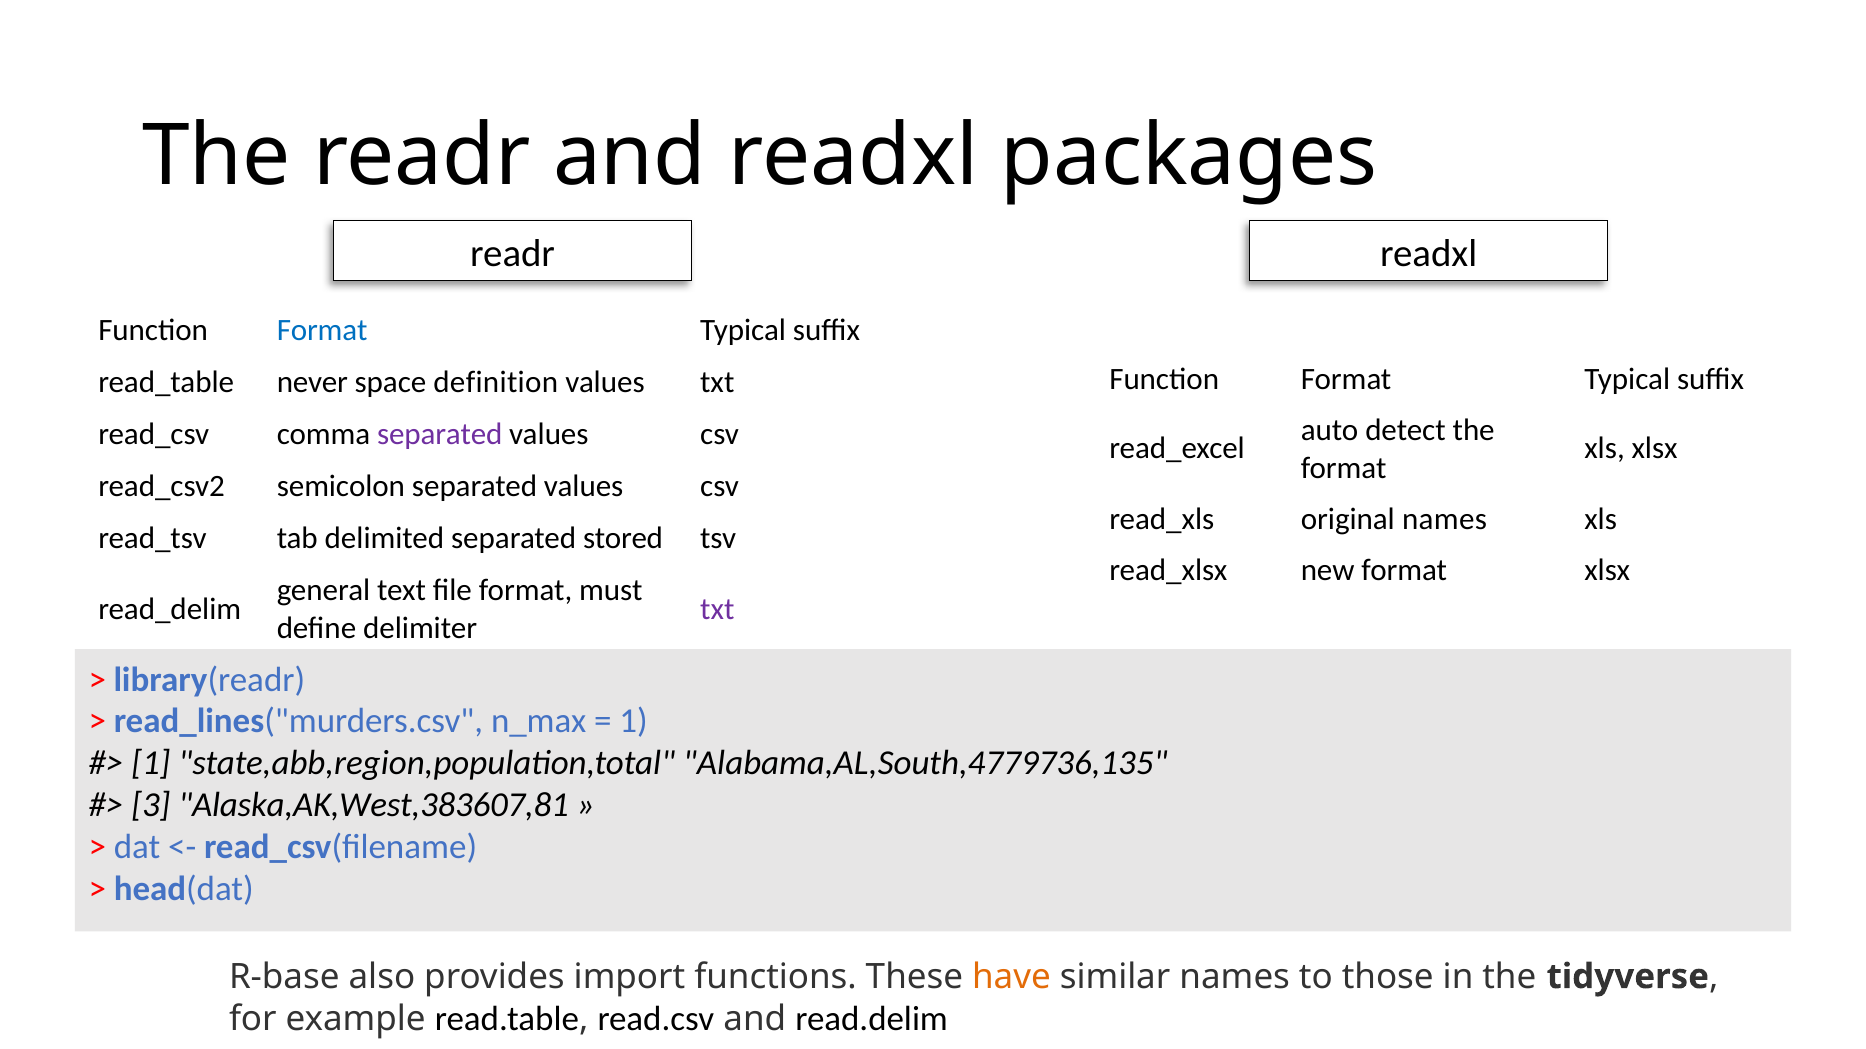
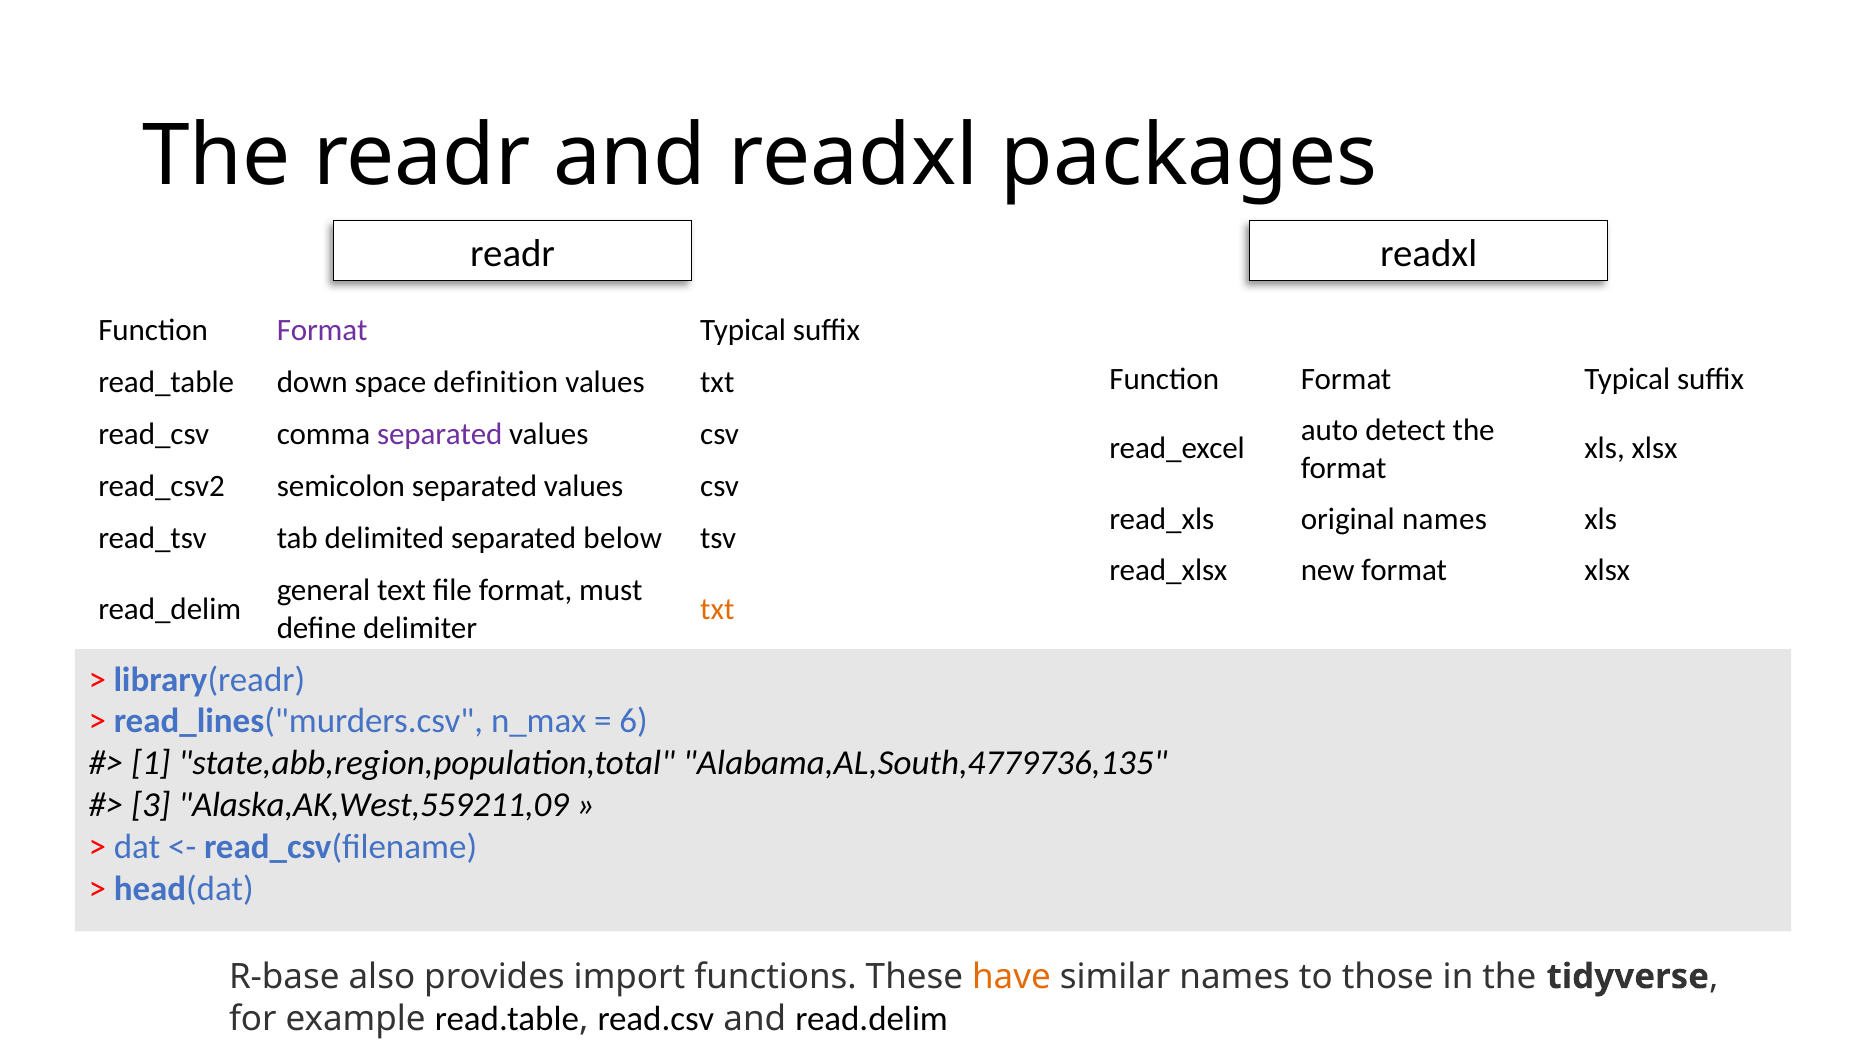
Format colour: blue -> purple (322, 331)
never: never -> down (312, 383)
stored: stored -> below (623, 539)
txt colour: purple -> orange (717, 610)
1: 1 -> 6 (634, 722)
Alaska,AK,West,383607,81: Alaska,AK,West,383607,81 -> Alaska,AK,West,559211,09 (374, 806)
